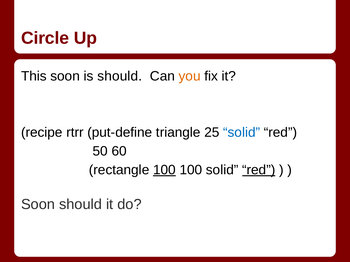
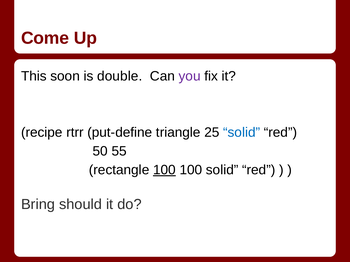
Circle: Circle -> Come (45, 38)
is should: should -> double (120, 76)
you colour: orange -> purple (190, 76)
60: 60 -> 55 (119, 151)
red underline: present -> none (259, 170)
Soon: Soon -> Bring (38, 205)
